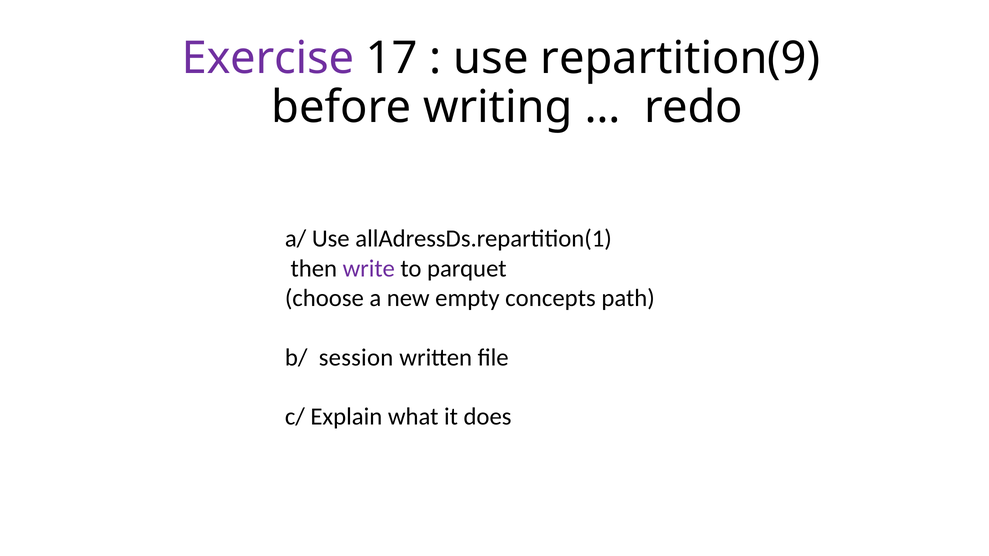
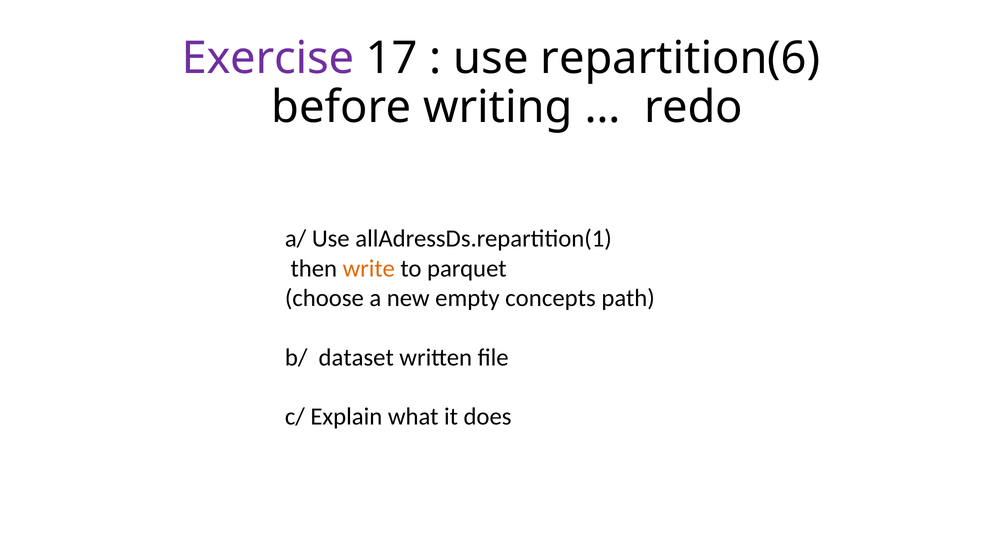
repartition(9: repartition(9 -> repartition(6 (680, 59)
write colour: purple -> orange (369, 269)
session: session -> dataset (356, 358)
